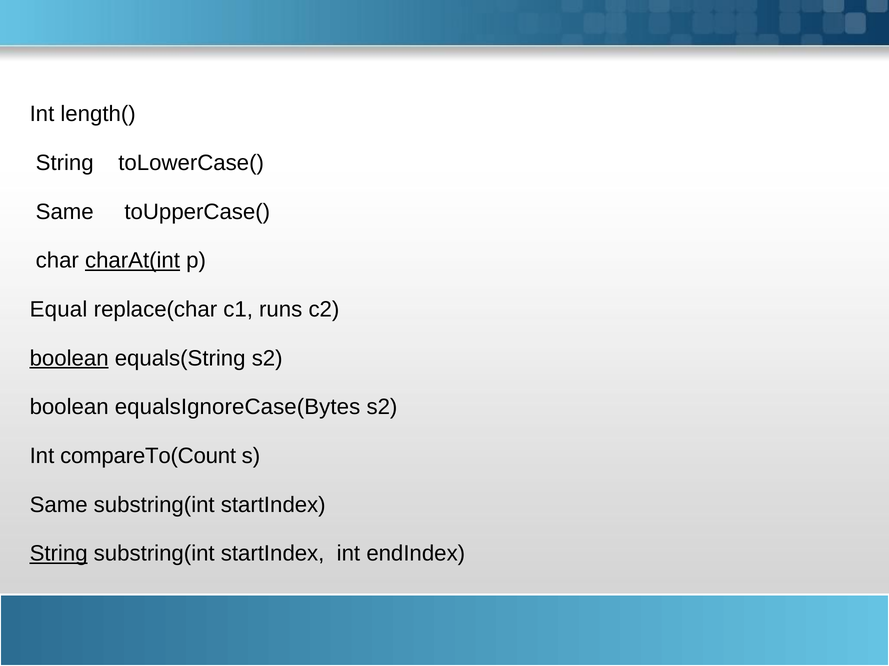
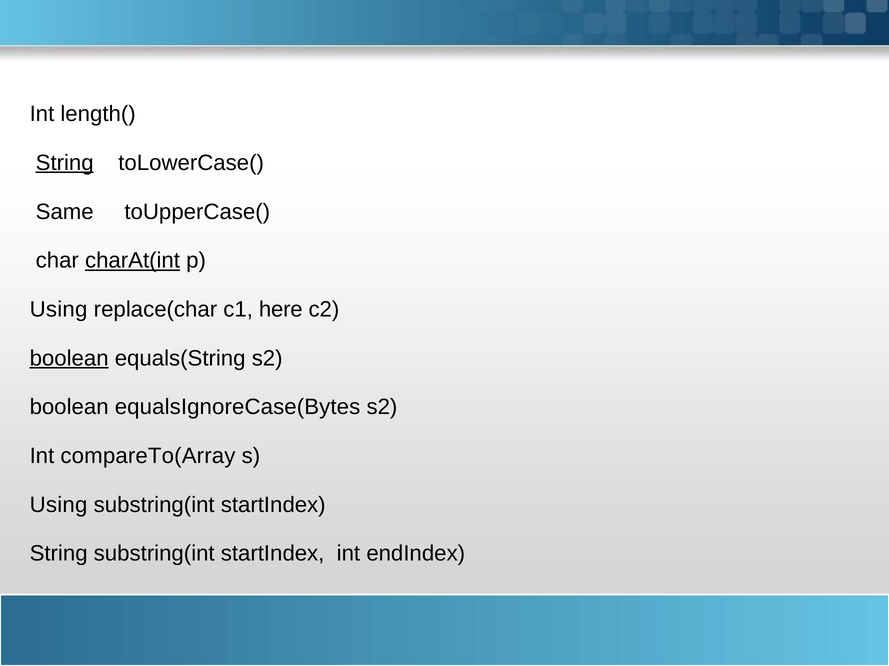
String underline: none -> present (65, 163)
Equal: Equal -> Using (59, 310)
runs: runs -> here (281, 310)
compareTo(Count: compareTo(Count -> compareTo(Array (148, 456)
Same: Same -> Using (59, 505)
String underline: present -> none (59, 554)
